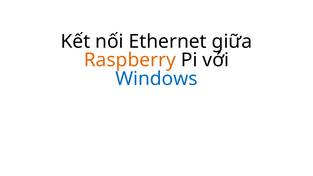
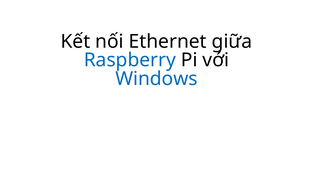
Raspberry colour: orange -> blue (130, 60)
